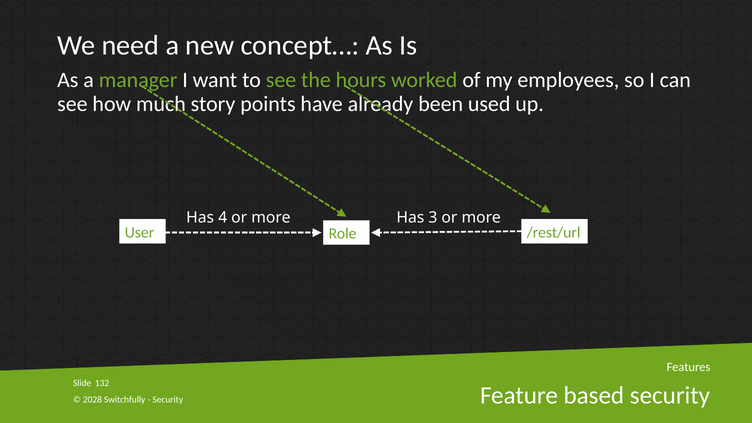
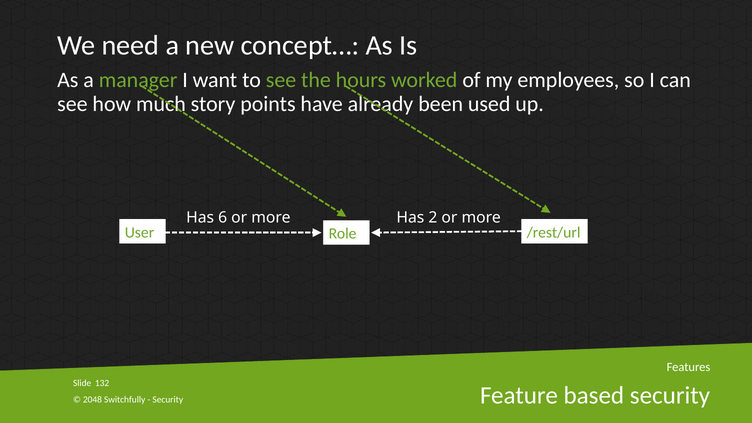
4: 4 -> 6 (223, 218)
3: 3 -> 2 (433, 218)
2028: 2028 -> 2048 (92, 400)
